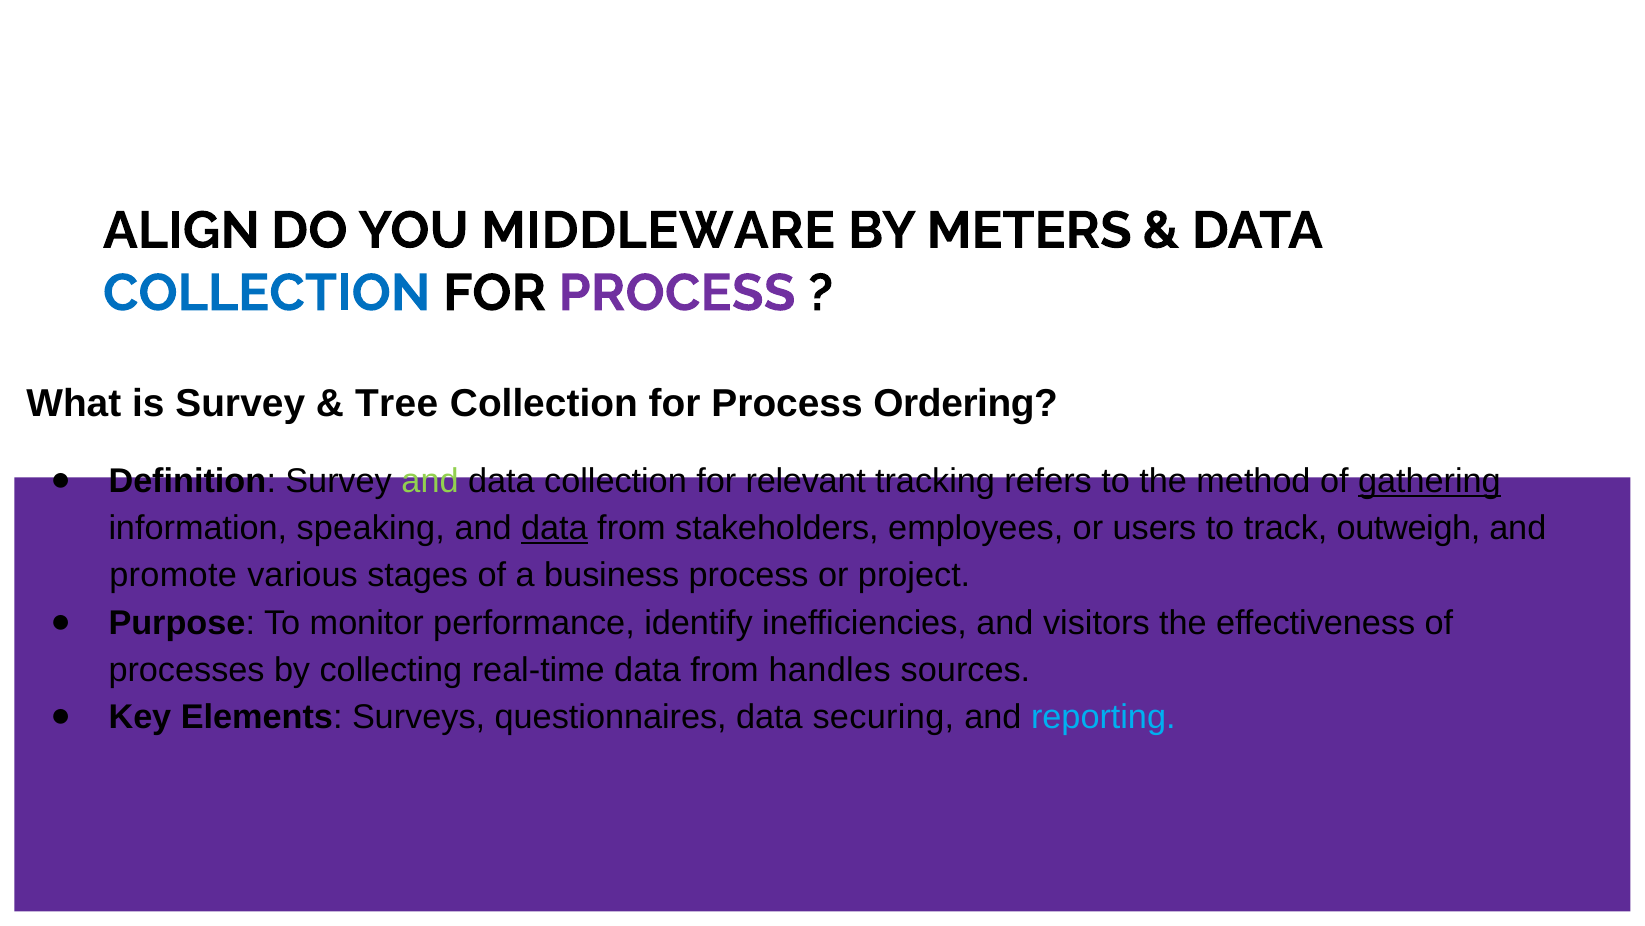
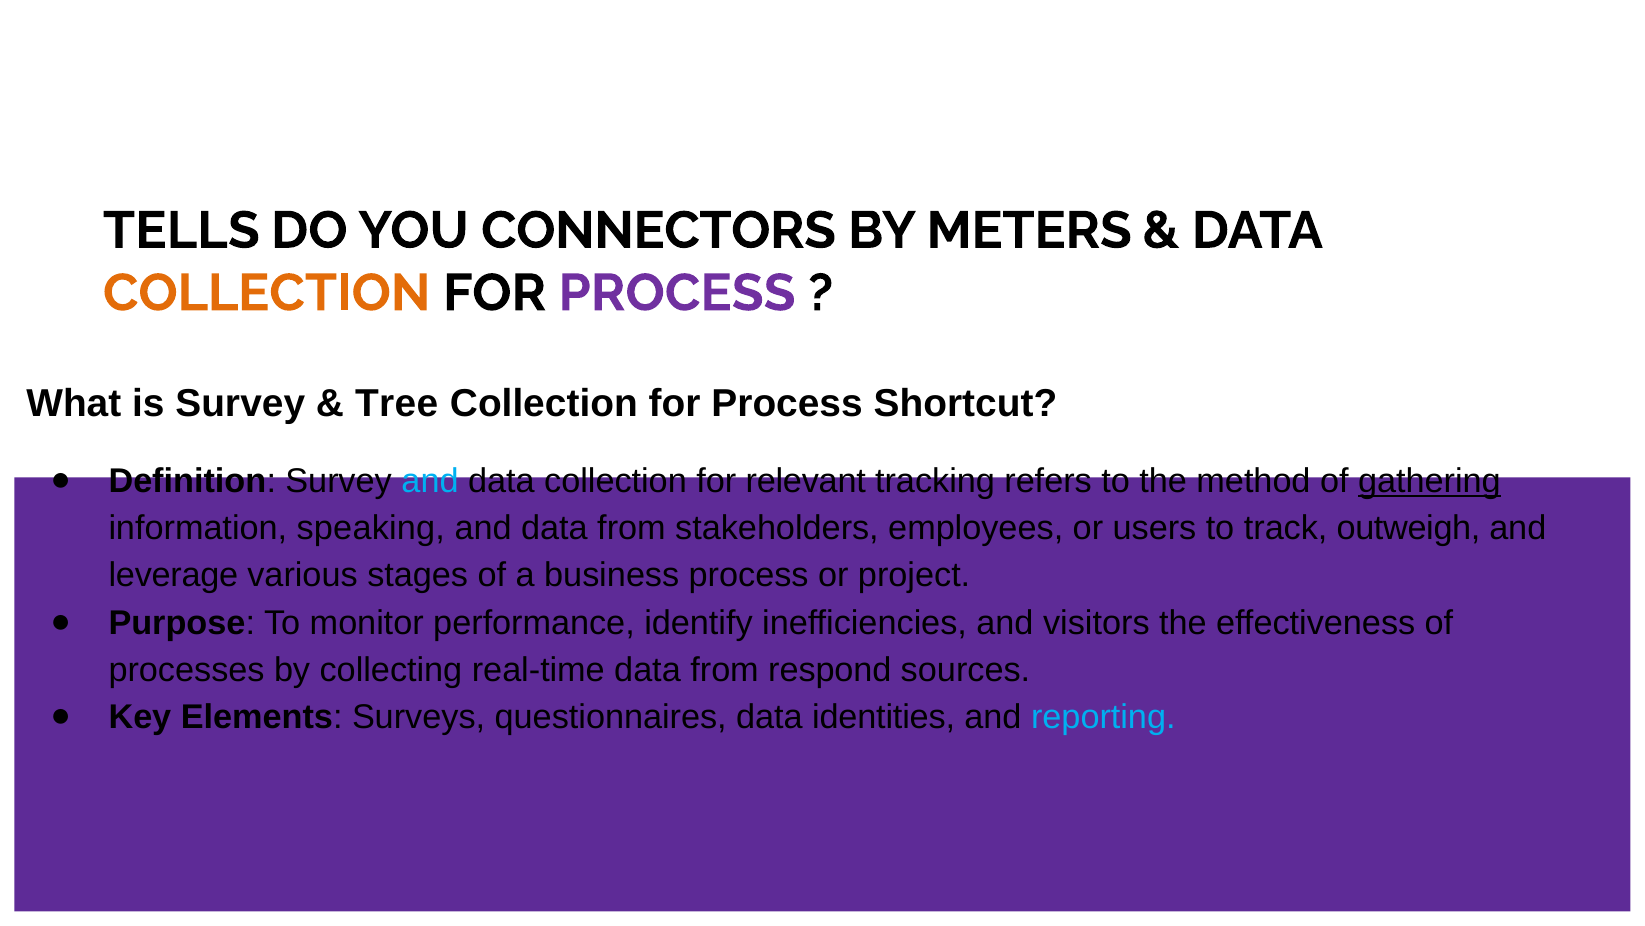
ALIGN: ALIGN -> TELLS (181, 230)
MIDDLEWARE: MIDDLEWARE -> CONNECTORS (659, 230)
COLLECTION colour: blue -> orange (267, 293)
Ordering: Ordering -> Shortcut (965, 403)
and colour: light green -> light blue (430, 481)
data underline: present -> none (554, 528)
promote: promote -> leverage (173, 575)
handles: handles -> respond (830, 670)
securing: securing -> identities (884, 717)
